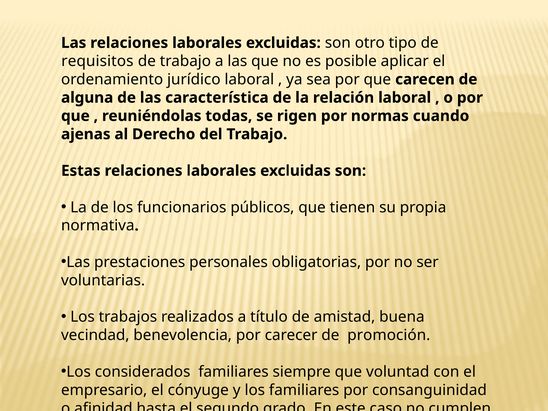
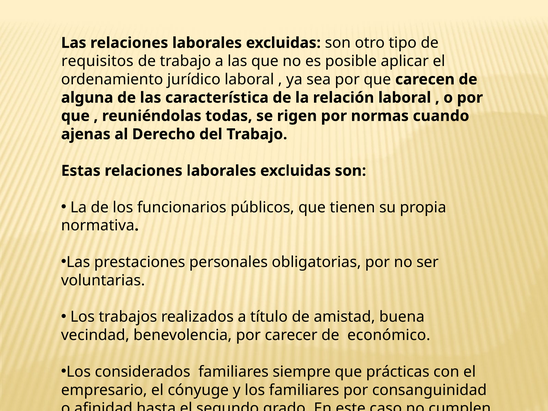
promoción: promoción -> económico (389, 335)
voluntad: voluntad -> prácticas (398, 372)
